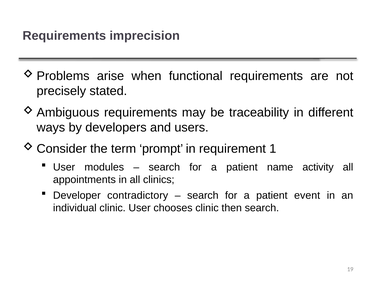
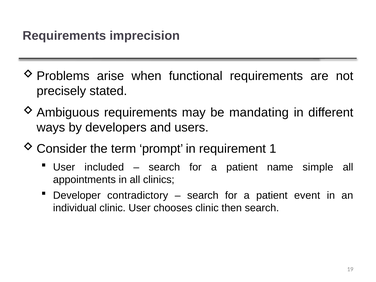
traceability: traceability -> mandating (259, 112)
modules: modules -> included (104, 167)
activity: activity -> simple (318, 167)
